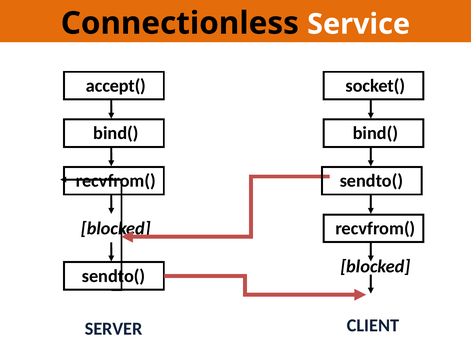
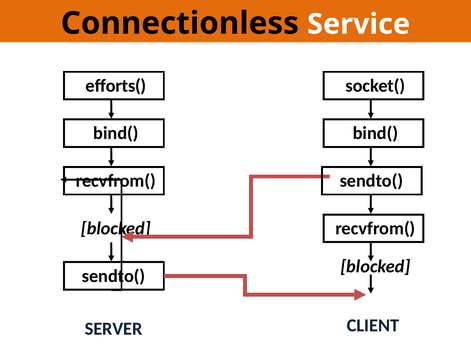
accept(: accept( -> efforts( (116, 86)
